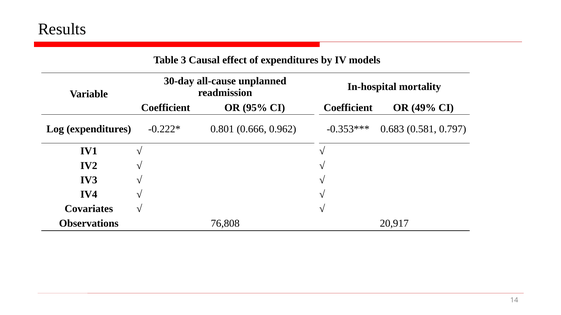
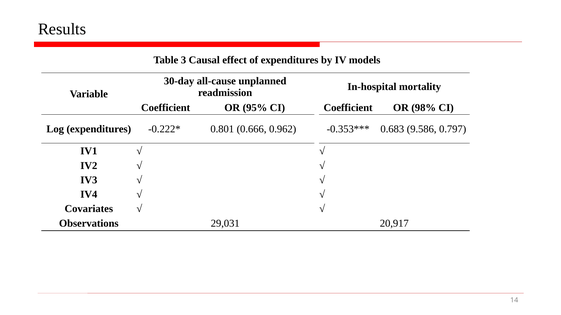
49%: 49% -> 98% (424, 108)
0.581: 0.581 -> 9.586 (422, 129)
76,808: 76,808 -> 29,031 (225, 224)
